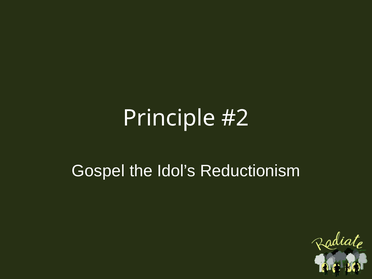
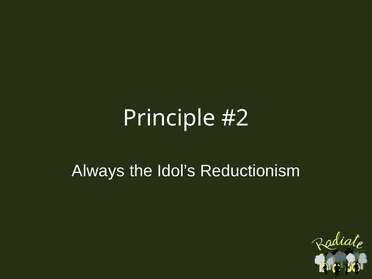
Gospel: Gospel -> Always (98, 171)
